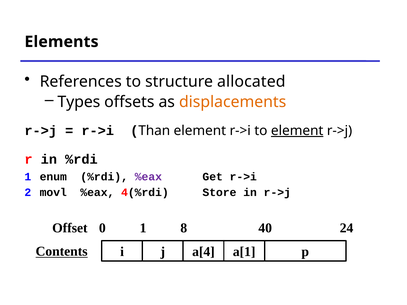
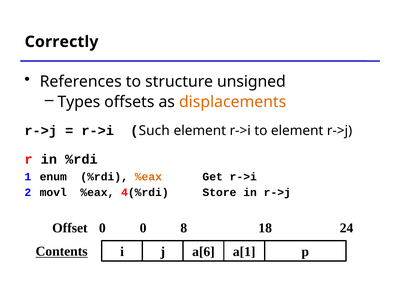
Elements: Elements -> Correctly (62, 42)
allocated: allocated -> unsigned (251, 82)
Than: Than -> Such (154, 131)
element underline: present -> none (297, 131)
%eax colour: purple -> orange (148, 177)
0 1: 1 -> 0 (143, 228)
40: 40 -> 18 (265, 228)
a[4: a[4 -> a[6 (203, 252)
